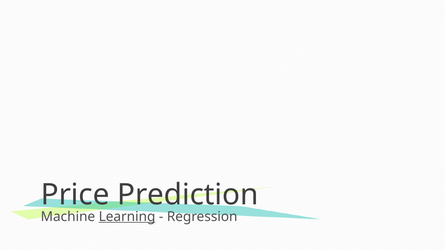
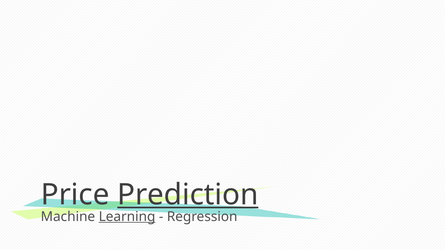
Prediction underline: none -> present (188, 195)
